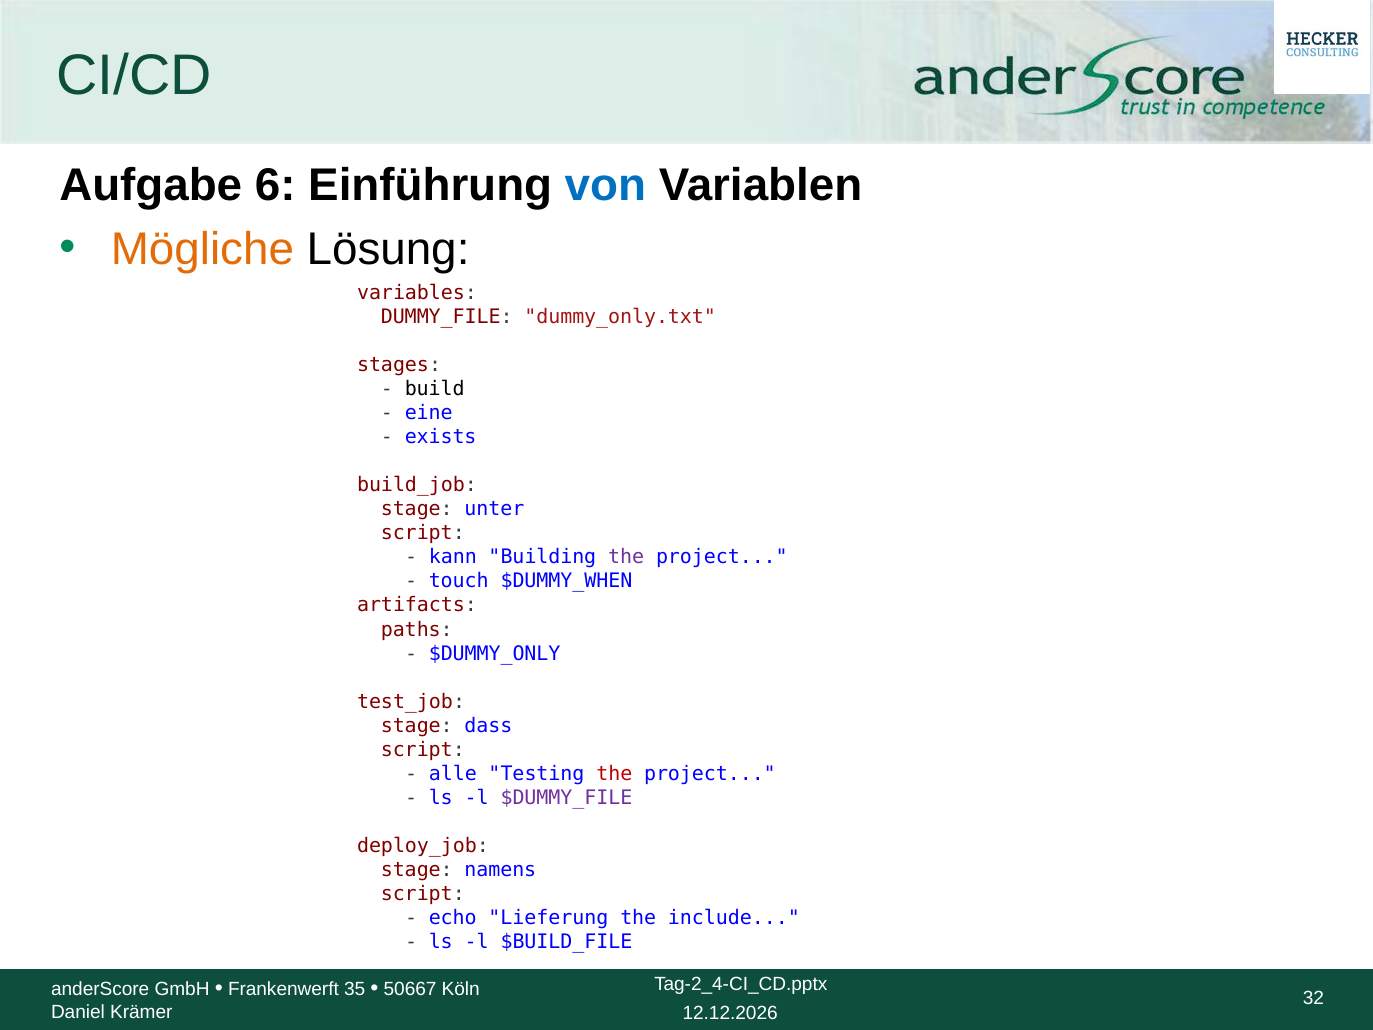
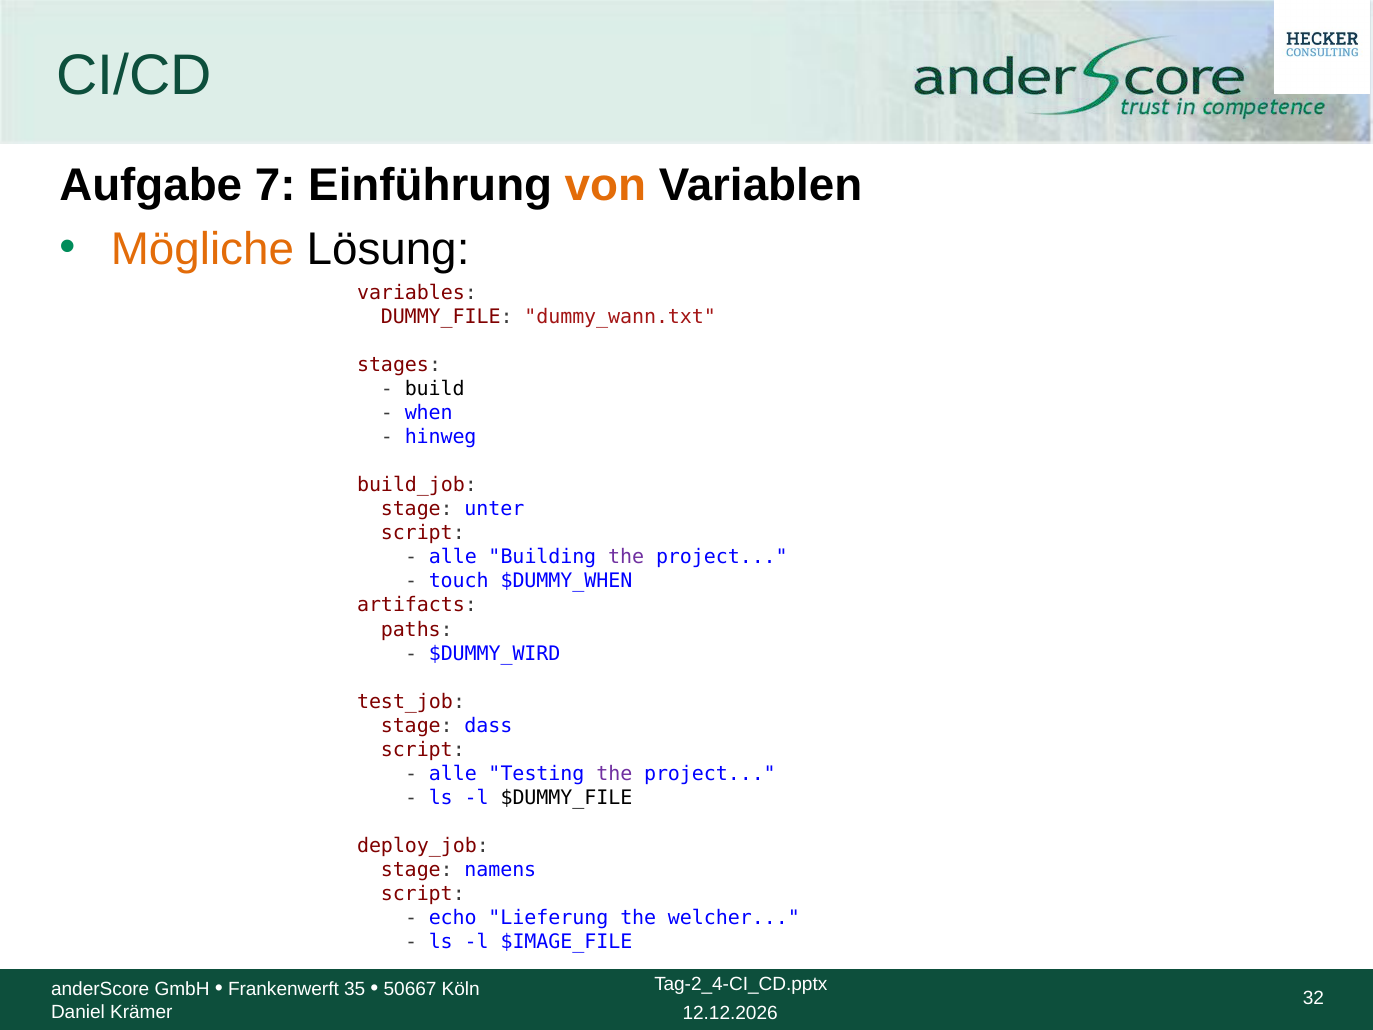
6: 6 -> 7 (275, 185)
von colour: blue -> orange (605, 185)
dummy_only.txt: dummy_only.txt -> dummy_wann.txt (620, 317)
eine: eine -> when (429, 413)
exists: exists -> hinweg (441, 437)
kann: kann -> alle (453, 557)
$DUMMY_ONLY: $DUMMY_ONLY -> $DUMMY_WIRD (495, 653)
the colour: red -> purple (614, 773)
$DUMMY_FILE colour: purple -> black (566, 797)
include: include -> welcher (734, 917)
$BUILD_FILE: $BUILD_FILE -> $IMAGE_FILE (566, 941)
